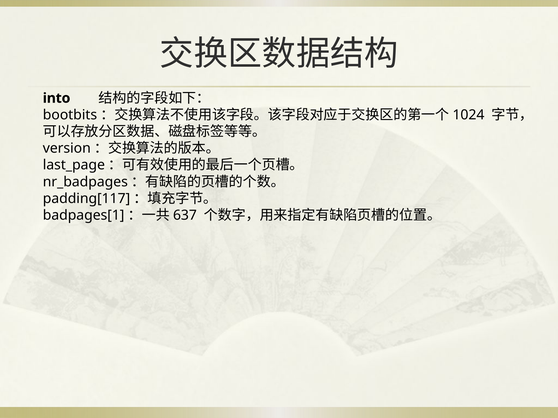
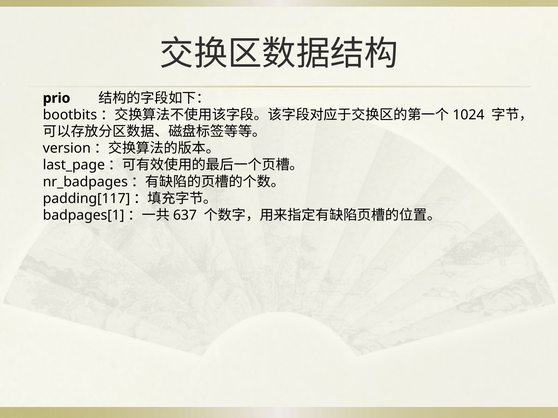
into: into -> prio (57, 98)
